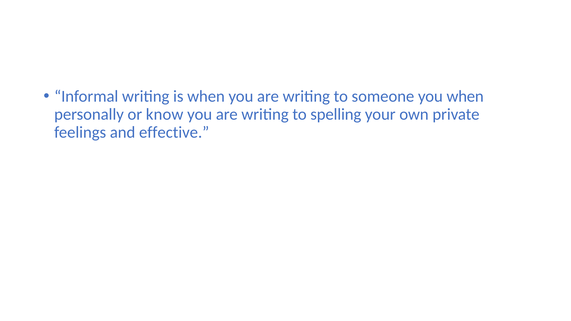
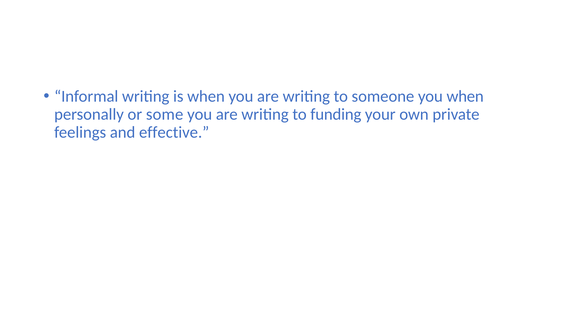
know: know -> some (165, 114)
spelling: spelling -> funding (336, 114)
